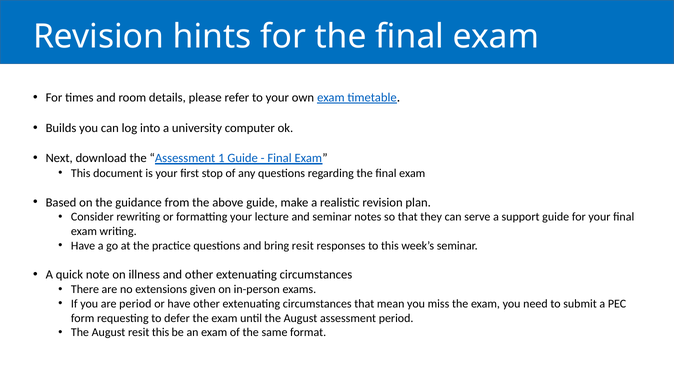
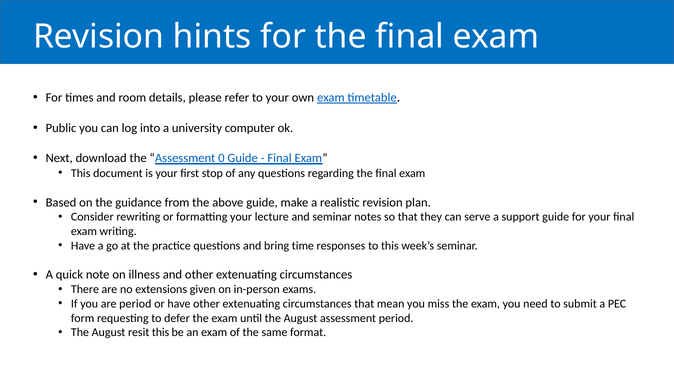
Builds: Builds -> Public (61, 128)
1: 1 -> 0 (221, 158)
bring resit: resit -> time (303, 246)
